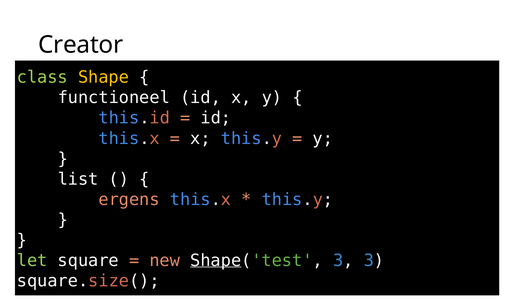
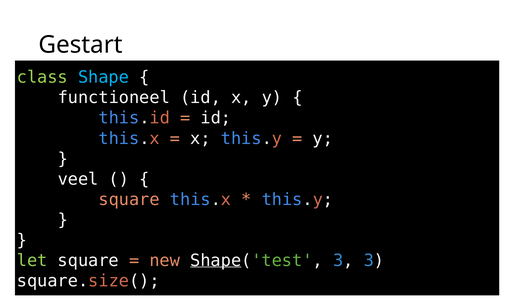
Creator: Creator -> Gestart (81, 45)
Shape colour: yellow -> light blue (104, 77)
list: list -> veel (78, 179)
ergens: ergens -> square (129, 200)
